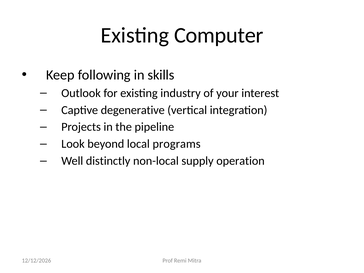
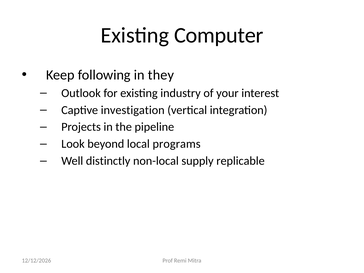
skills: skills -> they (161, 75)
degenerative: degenerative -> investigation (133, 110)
operation: operation -> replicable (240, 161)
